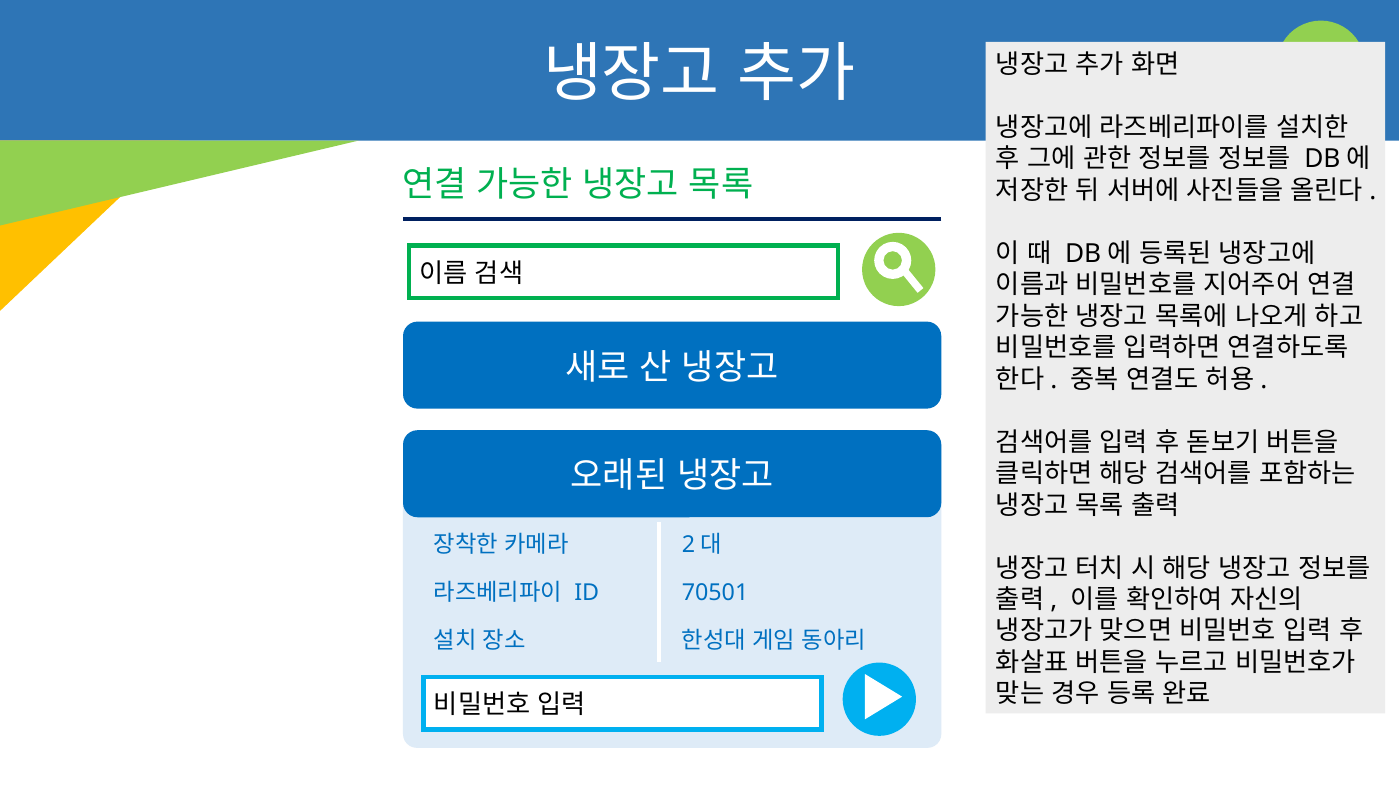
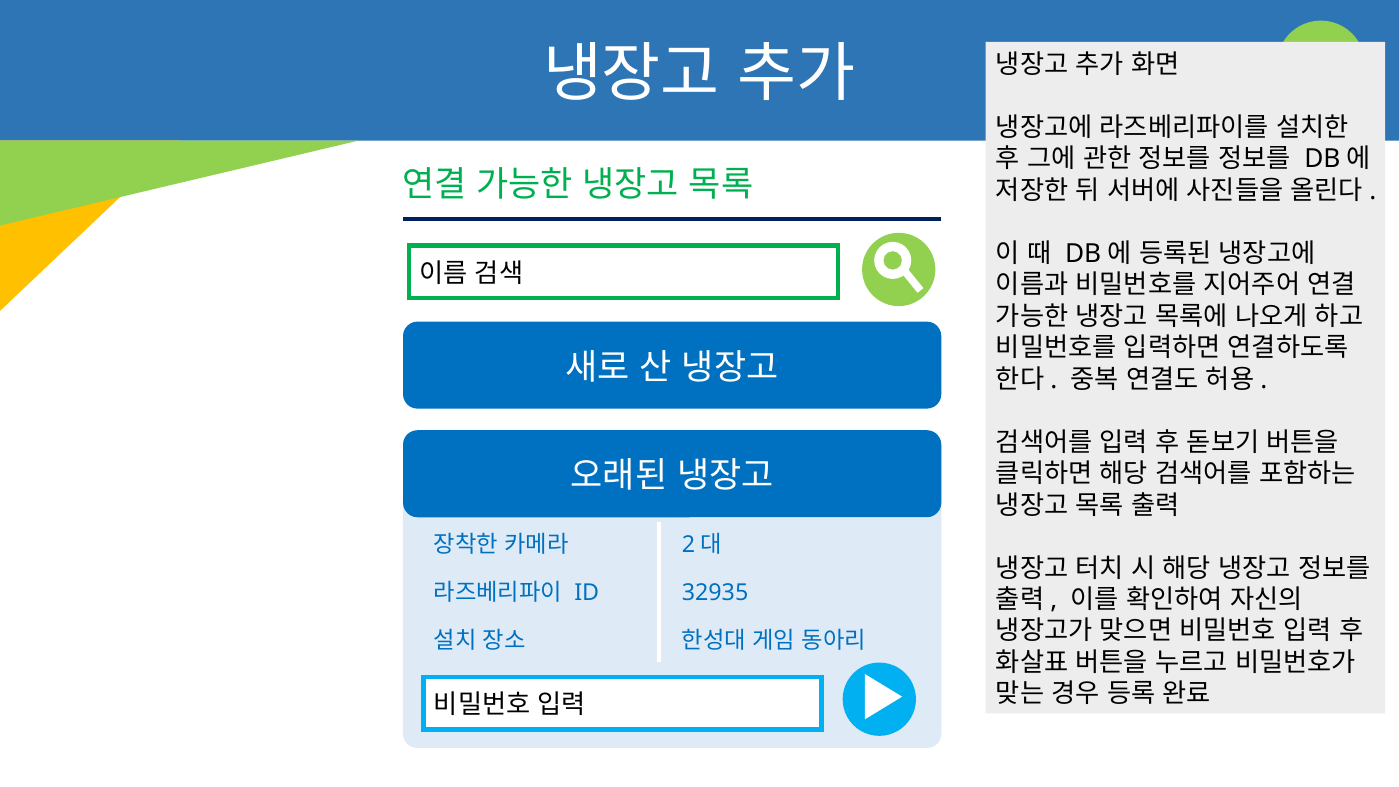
70501: 70501 -> 32935 (715, 593)
